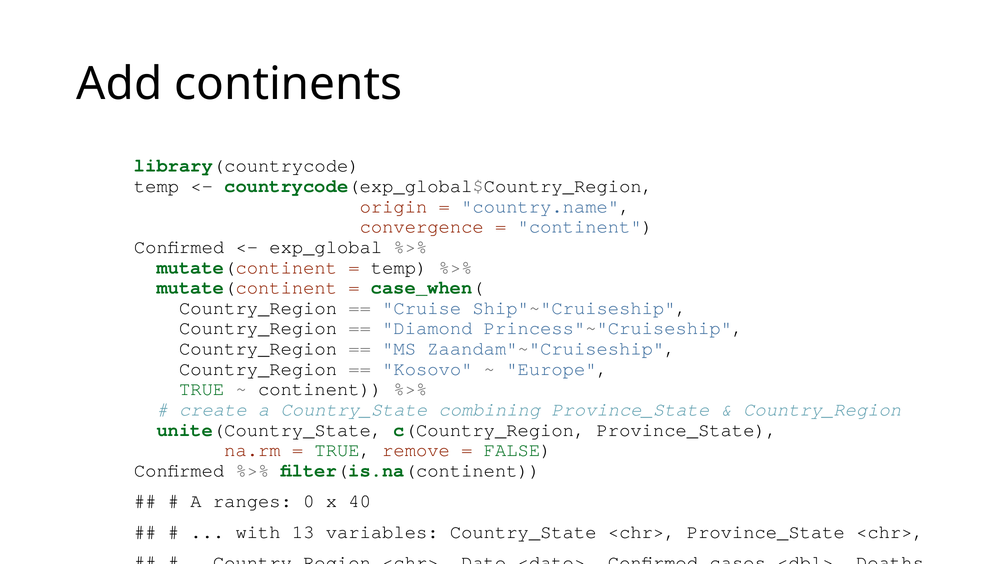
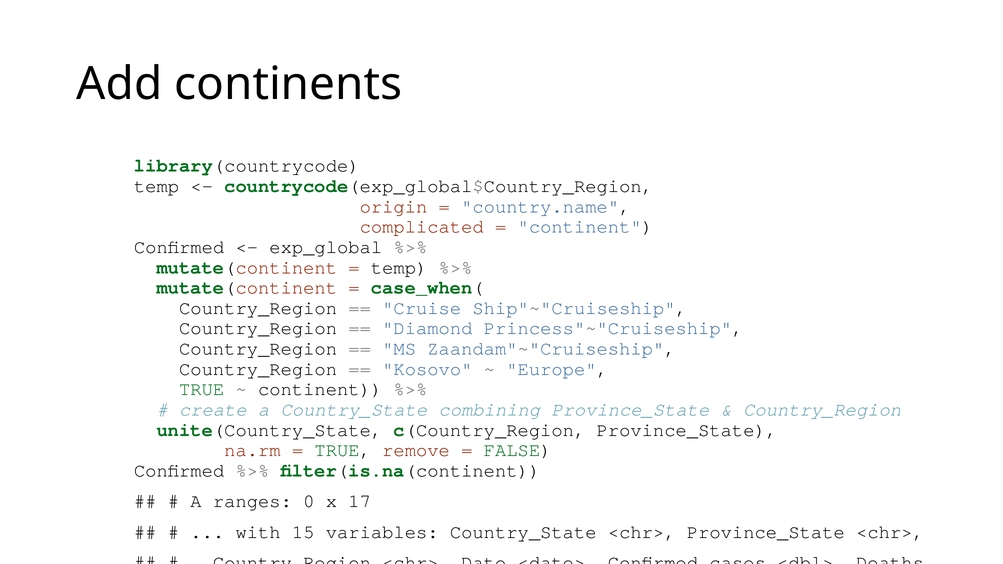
convergence: convergence -> complicated (422, 227)
40: 40 -> 17 (360, 501)
13: 13 -> 15 (303, 532)
